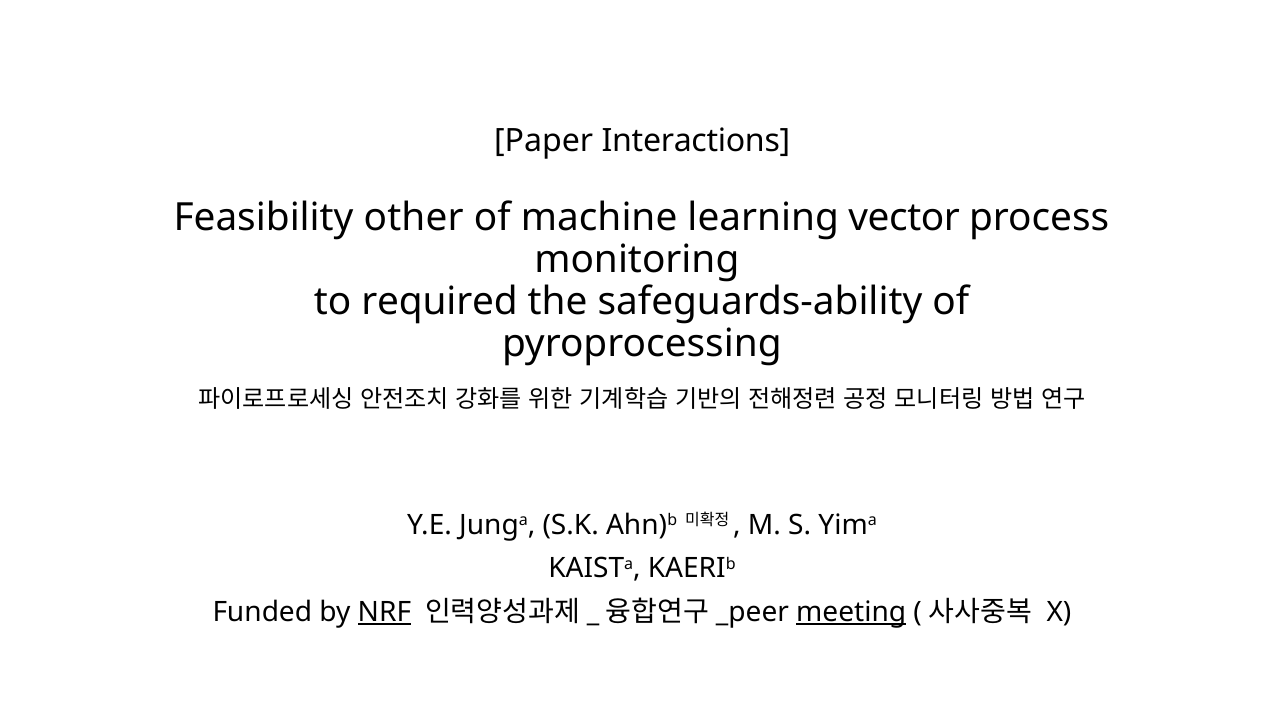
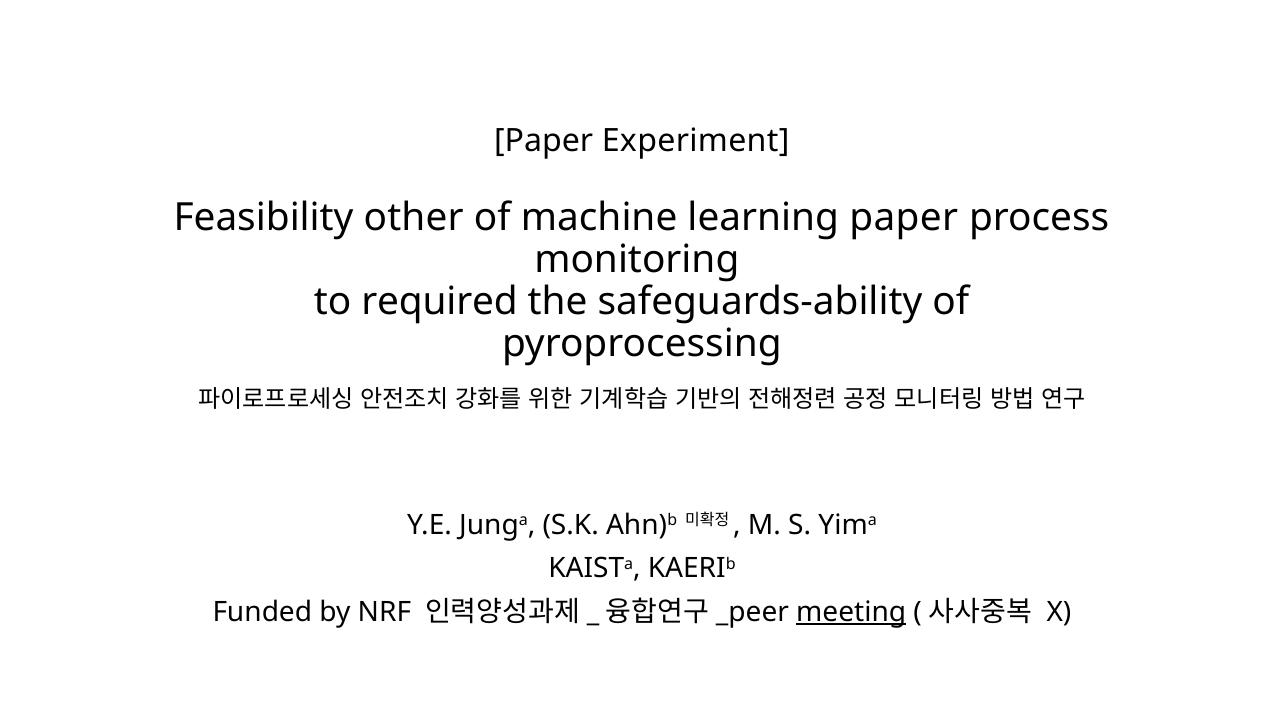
Interactions: Interactions -> Experiment (696, 141)
learning vector: vector -> paper (904, 218)
NRF underline: present -> none (384, 612)
